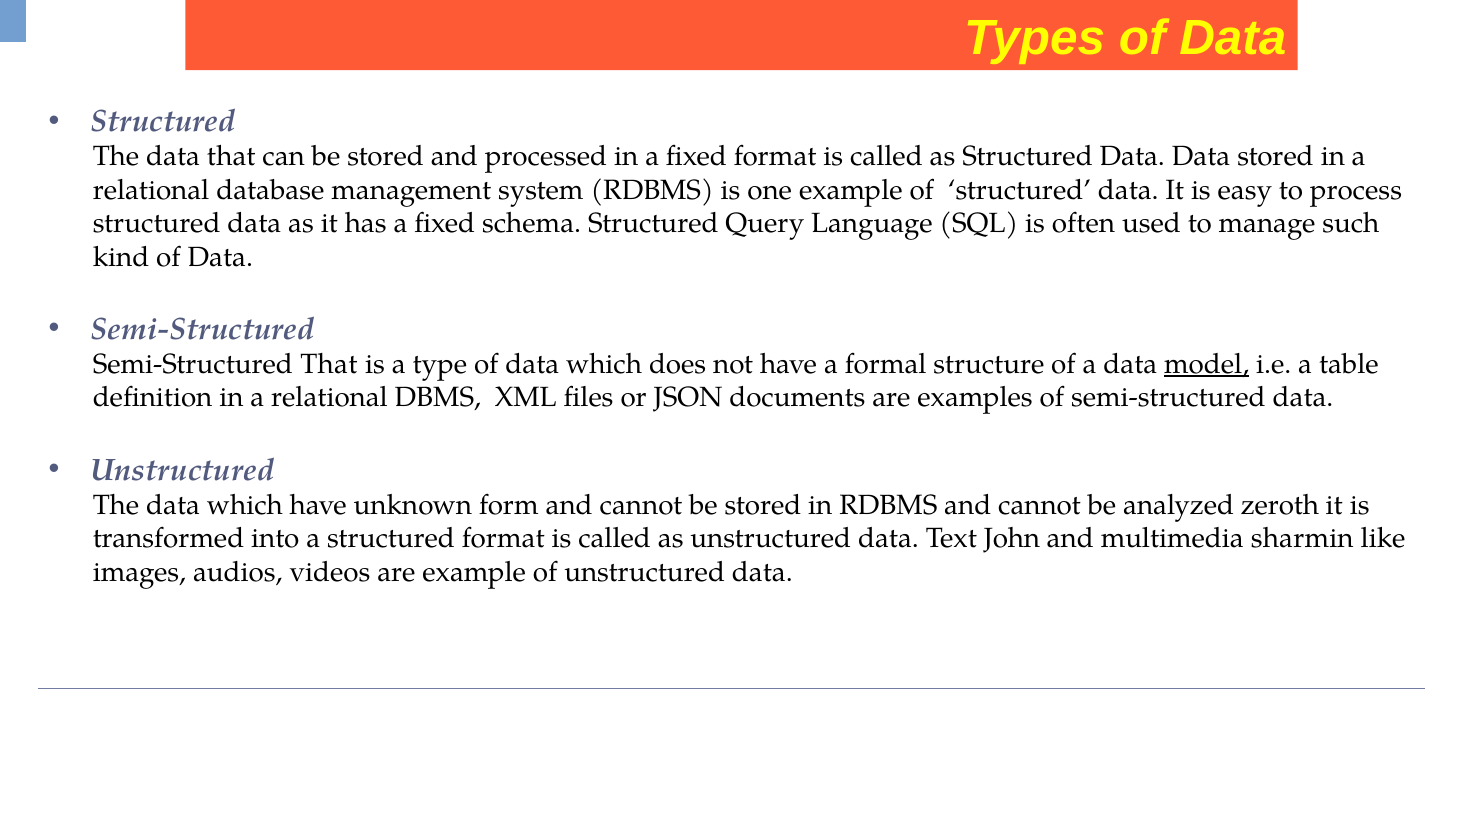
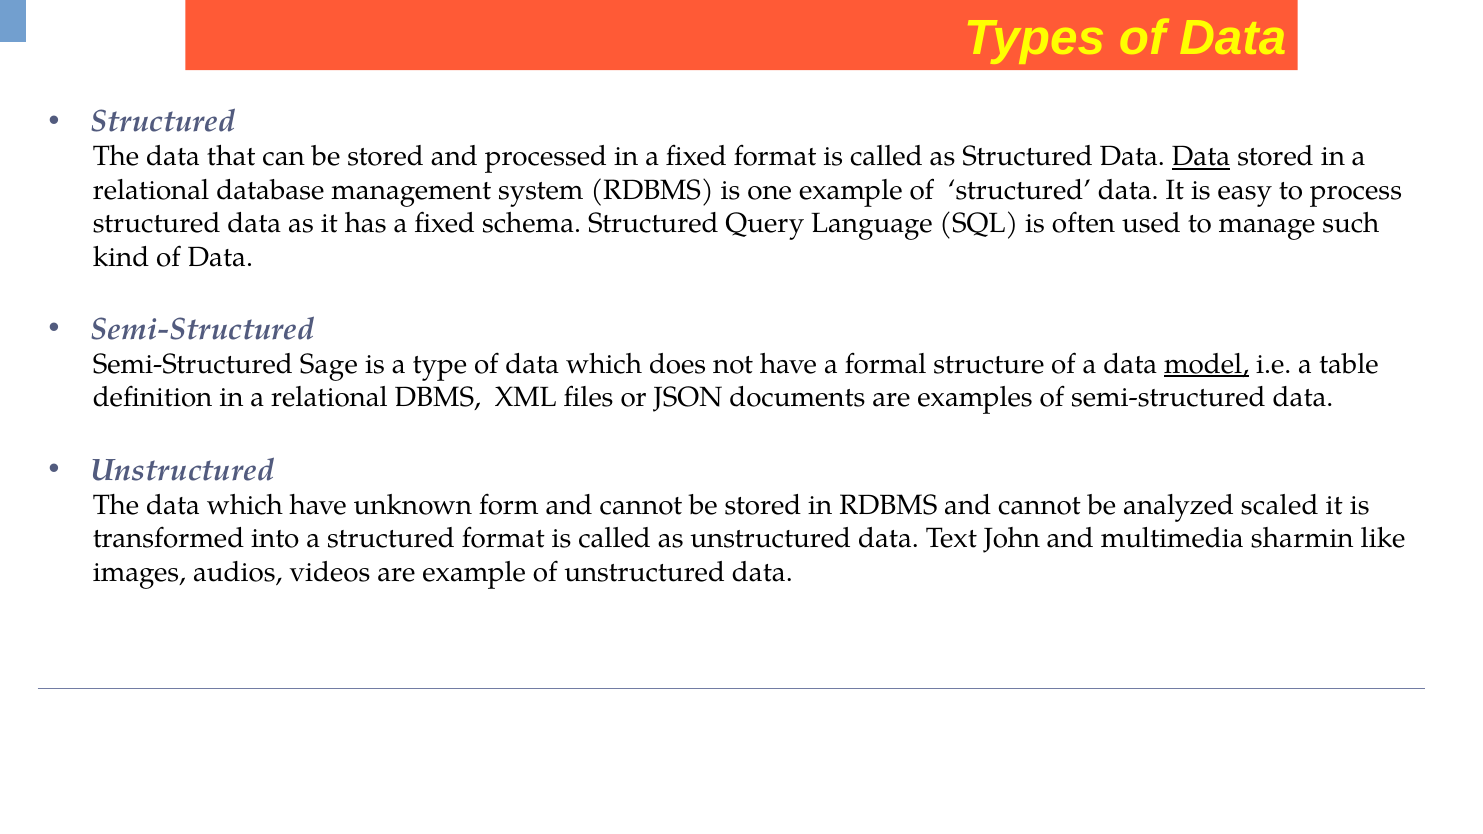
Data underline: none -> present (1201, 157)
Semi-Structured That: That -> Sage (329, 364)
zeroth: zeroth -> scaled (1280, 505)
